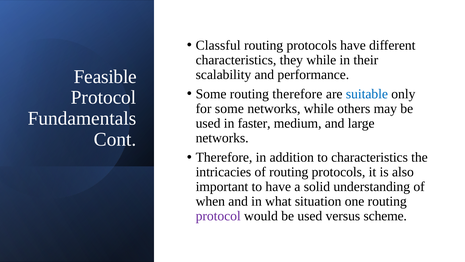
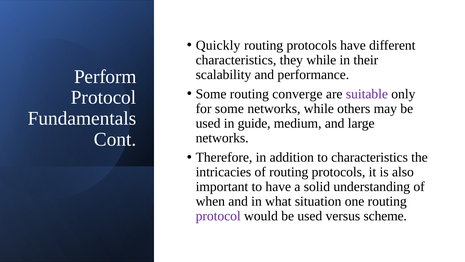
Classful: Classful -> Quickly (218, 45)
Feasible: Feasible -> Perform (105, 77)
routing therefore: therefore -> converge (297, 94)
suitable colour: blue -> purple (367, 94)
faster: faster -> guide (254, 123)
